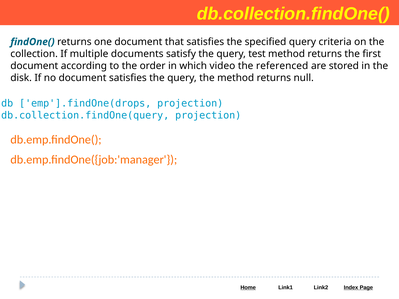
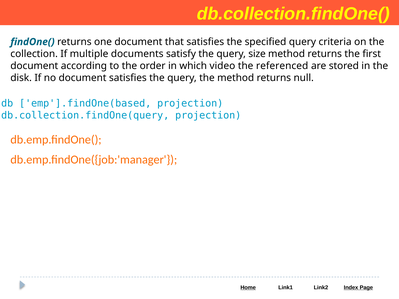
test: test -> size (257, 54)
emp'].findOne(drops: emp'].findOne(drops -> emp'].findOne(based (85, 103)
